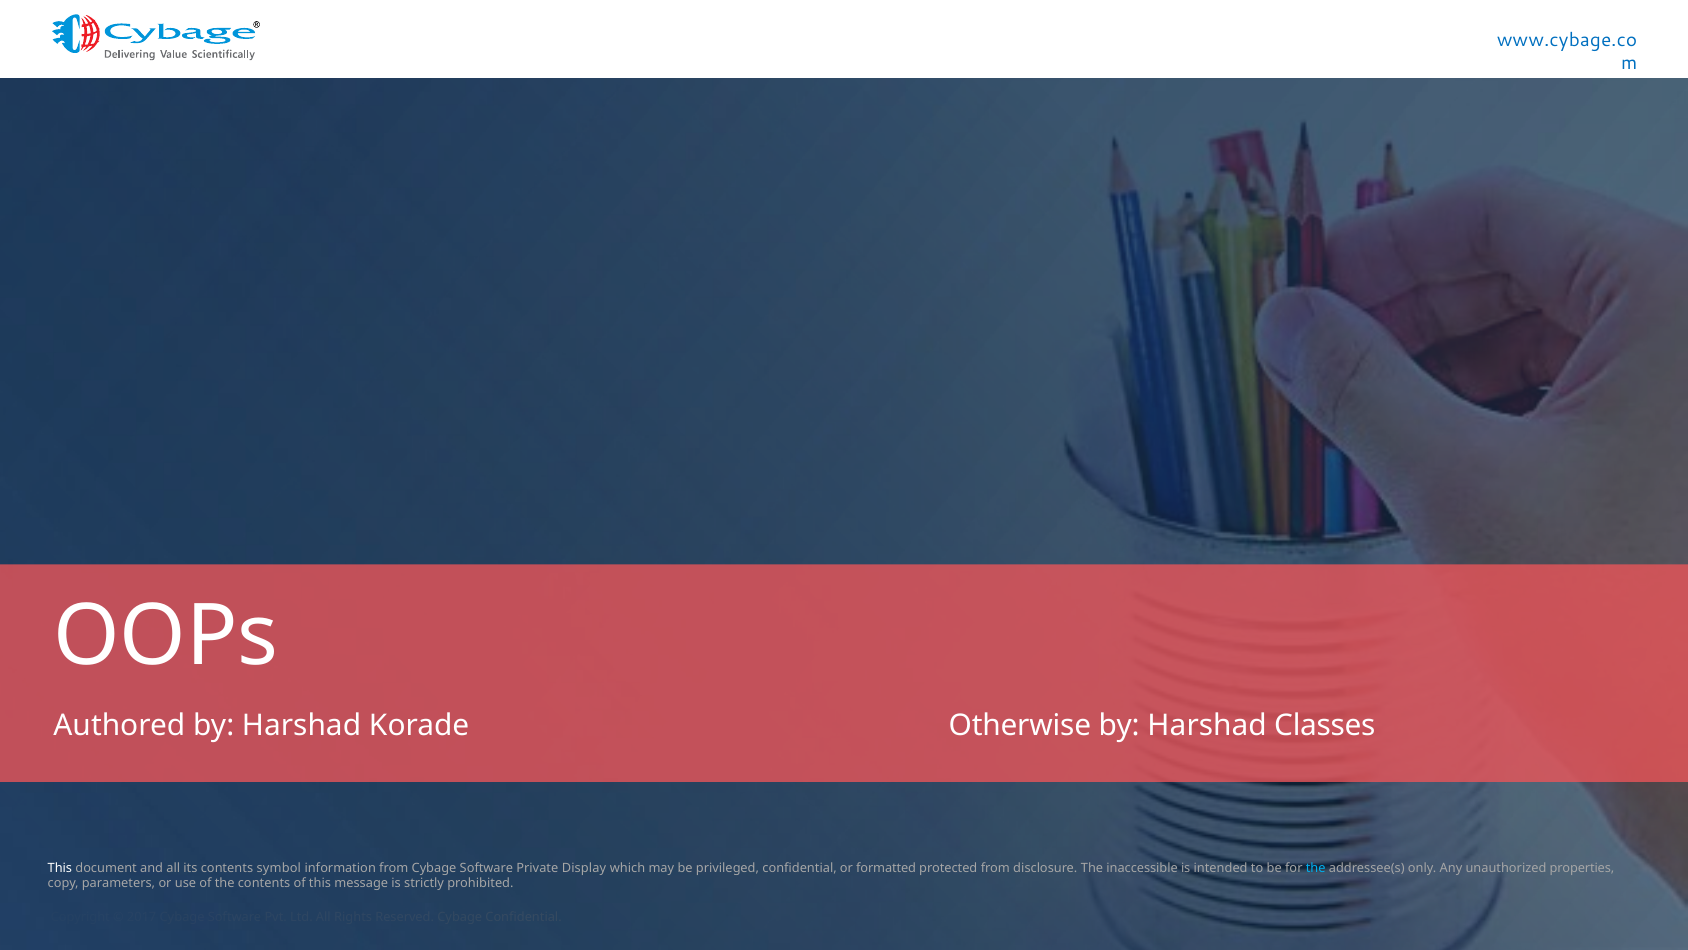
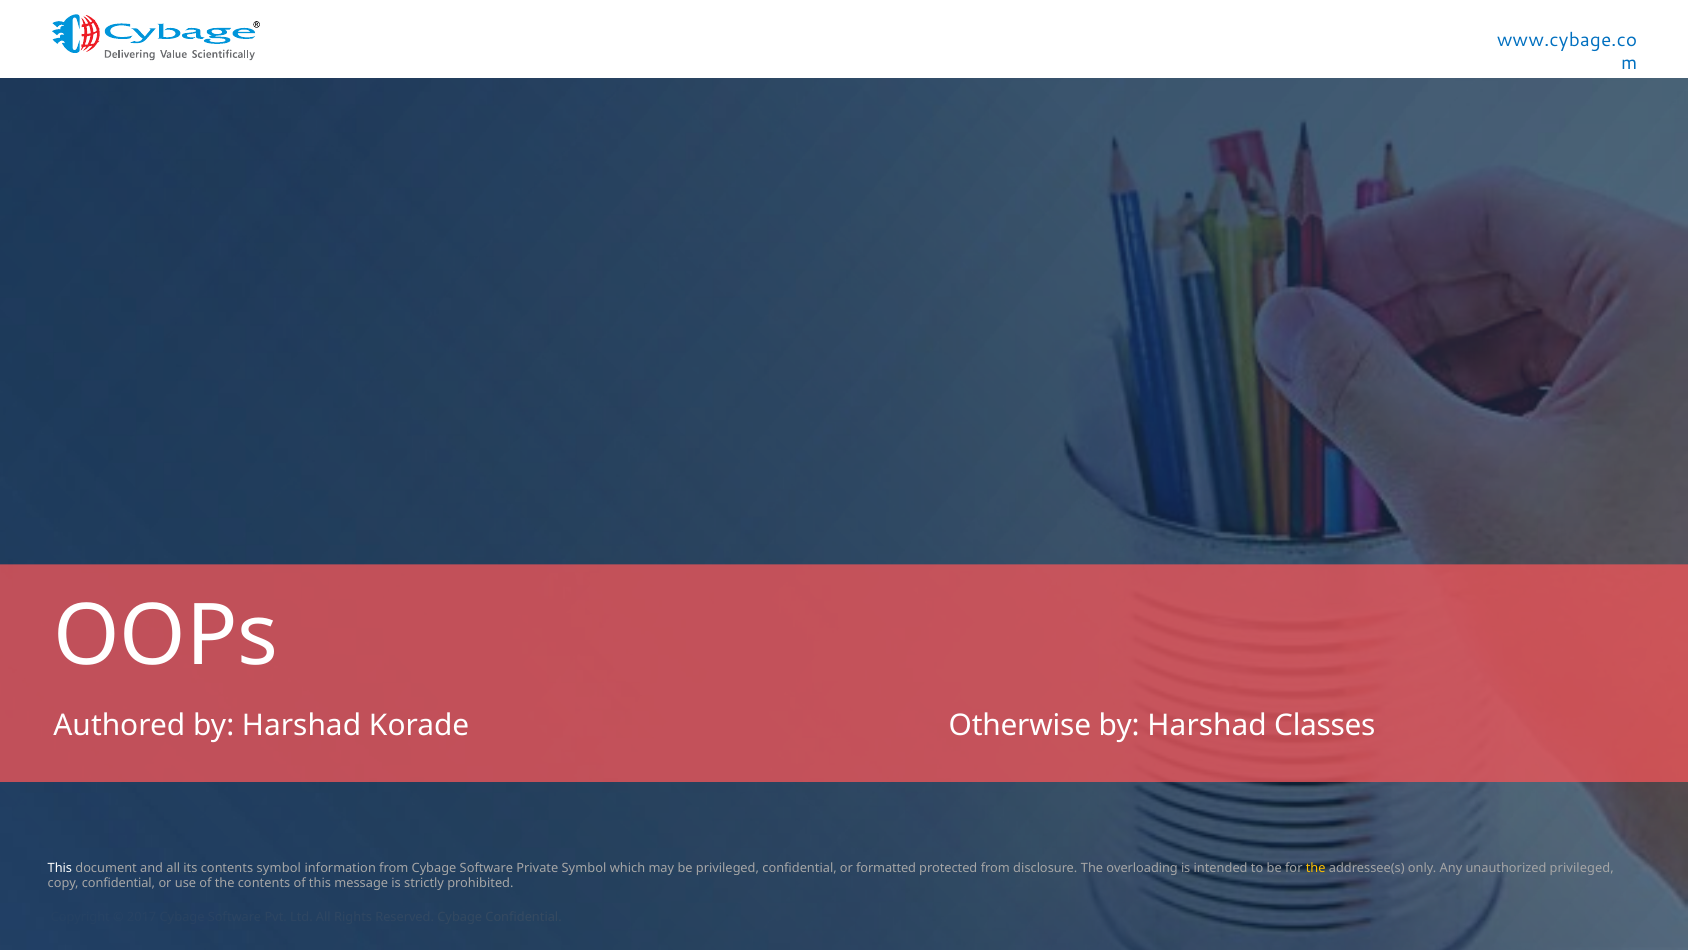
Private Display: Display -> Symbol (584, 868)
inaccessible: inaccessible -> overloading (1142, 868)
the colour: light blue -> yellow (1316, 868)
unauthorized properties: properties -> privileged (1582, 868)
copy parameters: parameters -> confidential (118, 883)
